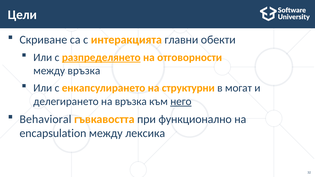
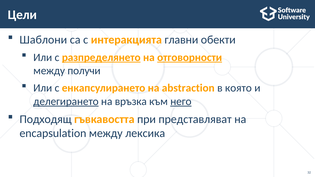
Скриване: Скриване -> Шаблони (43, 40)
отговорности underline: none -> present (190, 57)
между връзка: връзка -> получи (84, 71)
структурни: структурни -> abstraction (188, 88)
могат: могат -> която (238, 88)
делегирането underline: none -> present (66, 101)
Behavioral: Behavioral -> Подходящ (46, 119)
функционално: функционално -> представляват (195, 119)
